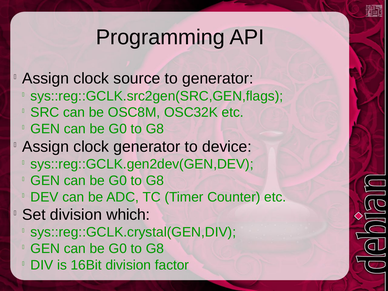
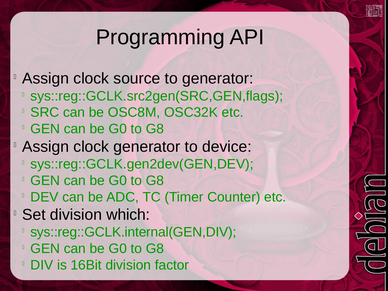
sys::reg::GCLK.crystal(GEN,DIV: sys::reg::GCLK.crystal(GEN,DIV -> sys::reg::GCLK.internal(GEN,DIV (133, 232)
